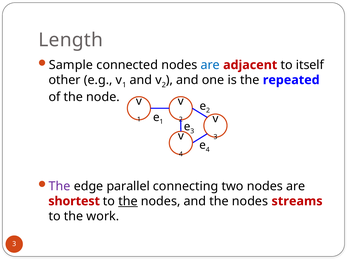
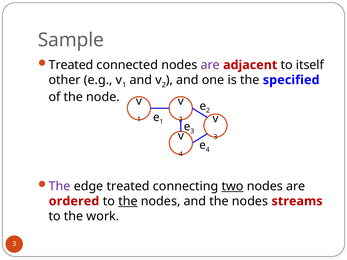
Length: Length -> Sample (71, 40)
Sample: Sample -> Treated (71, 65)
are colour: blue -> purple (210, 65)
repeated: repeated -> specified (291, 80)
edge parallel: parallel -> treated (128, 186)
two underline: none -> present (233, 186)
shortest: shortest -> ordered (74, 201)
